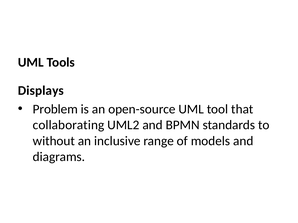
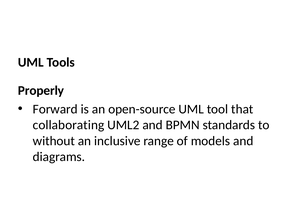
Displays: Displays -> Properly (41, 91)
Problem: Problem -> Forward (55, 109)
